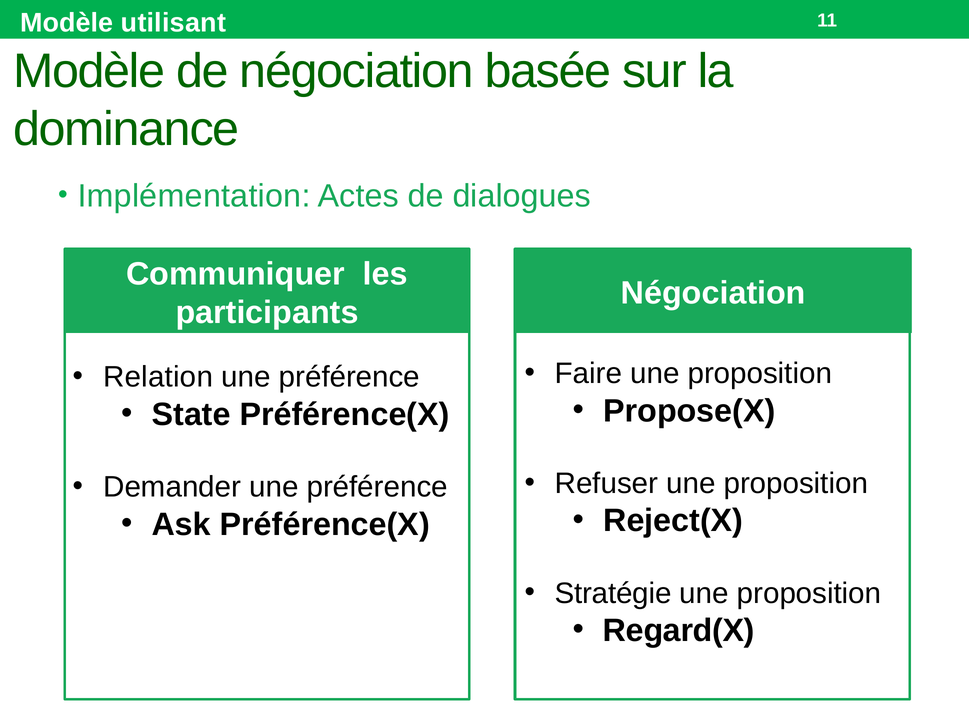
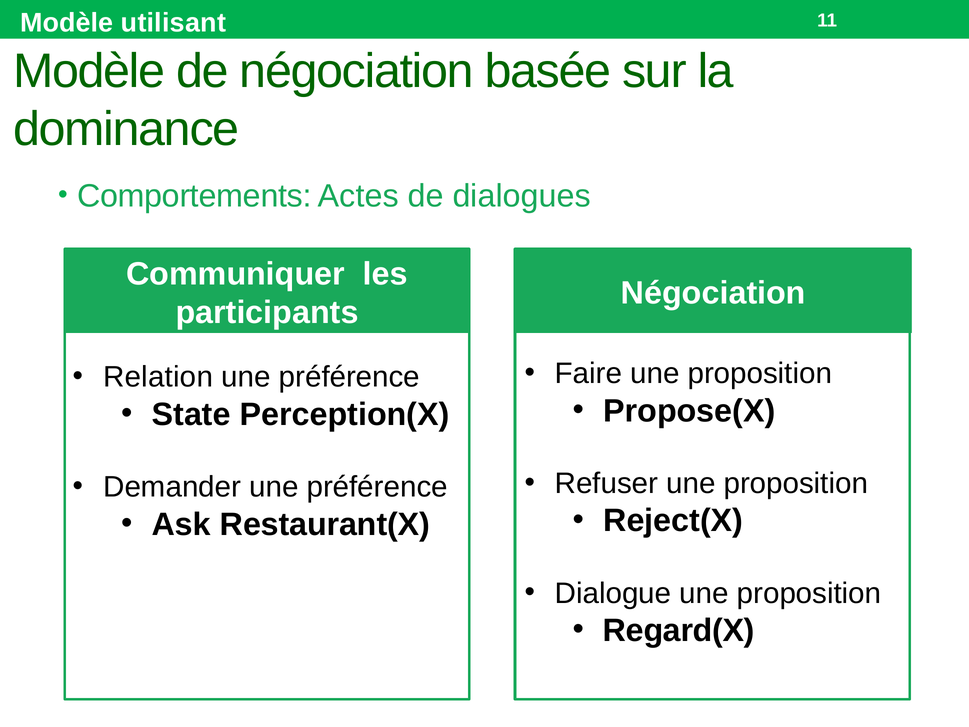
Implémentation: Implémentation -> Comportements (194, 196)
State Préférence(X: Préférence(X -> Perception(X (345, 414)
Ask Préférence(X: Préférence(X -> Restaurant(X (325, 524)
Stratégie: Stratégie -> Dialogue (613, 593)
